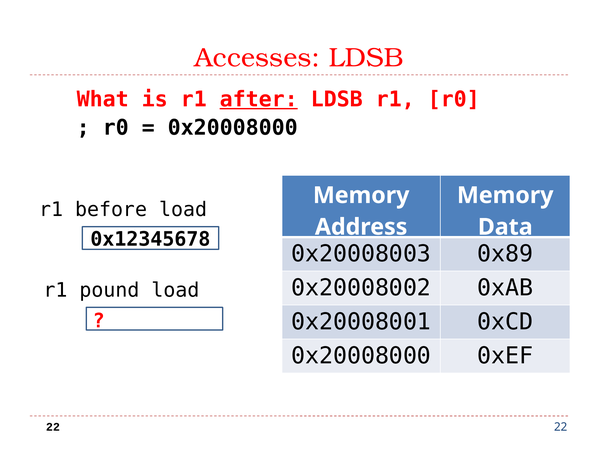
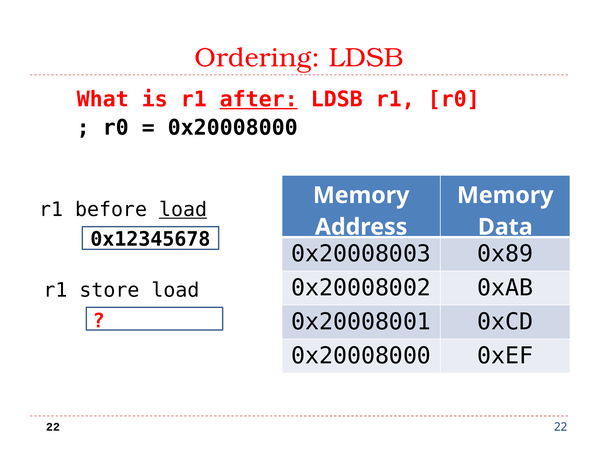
Accesses: Accesses -> Ordering (257, 58)
load underline: none -> present (183, 209)
pound: pound -> store (110, 290)
